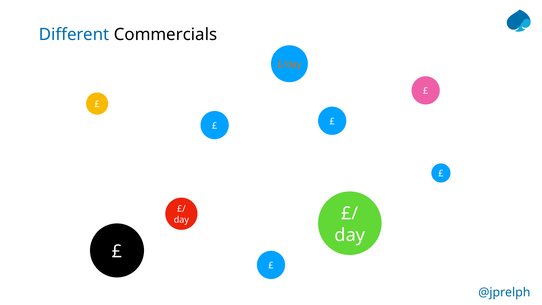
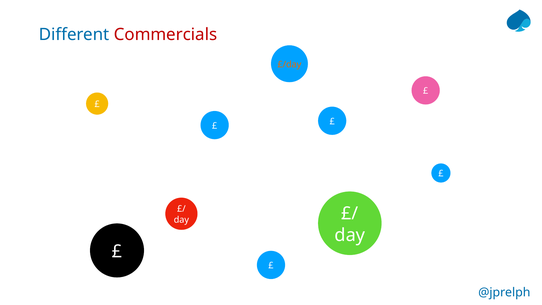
Commercials colour: black -> red (165, 34)
